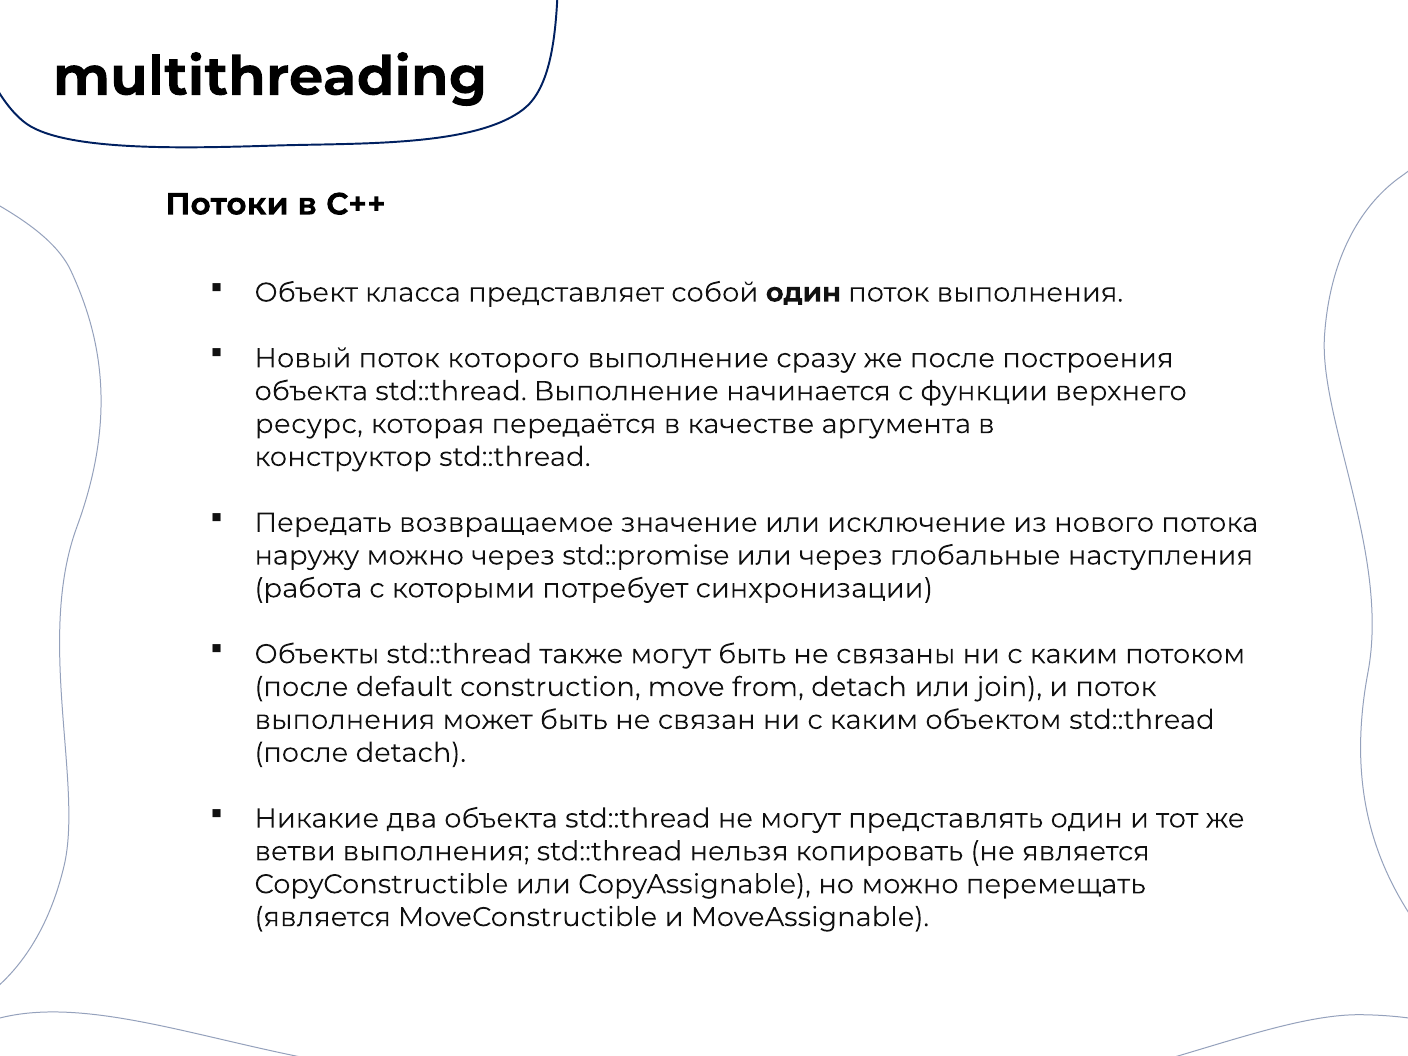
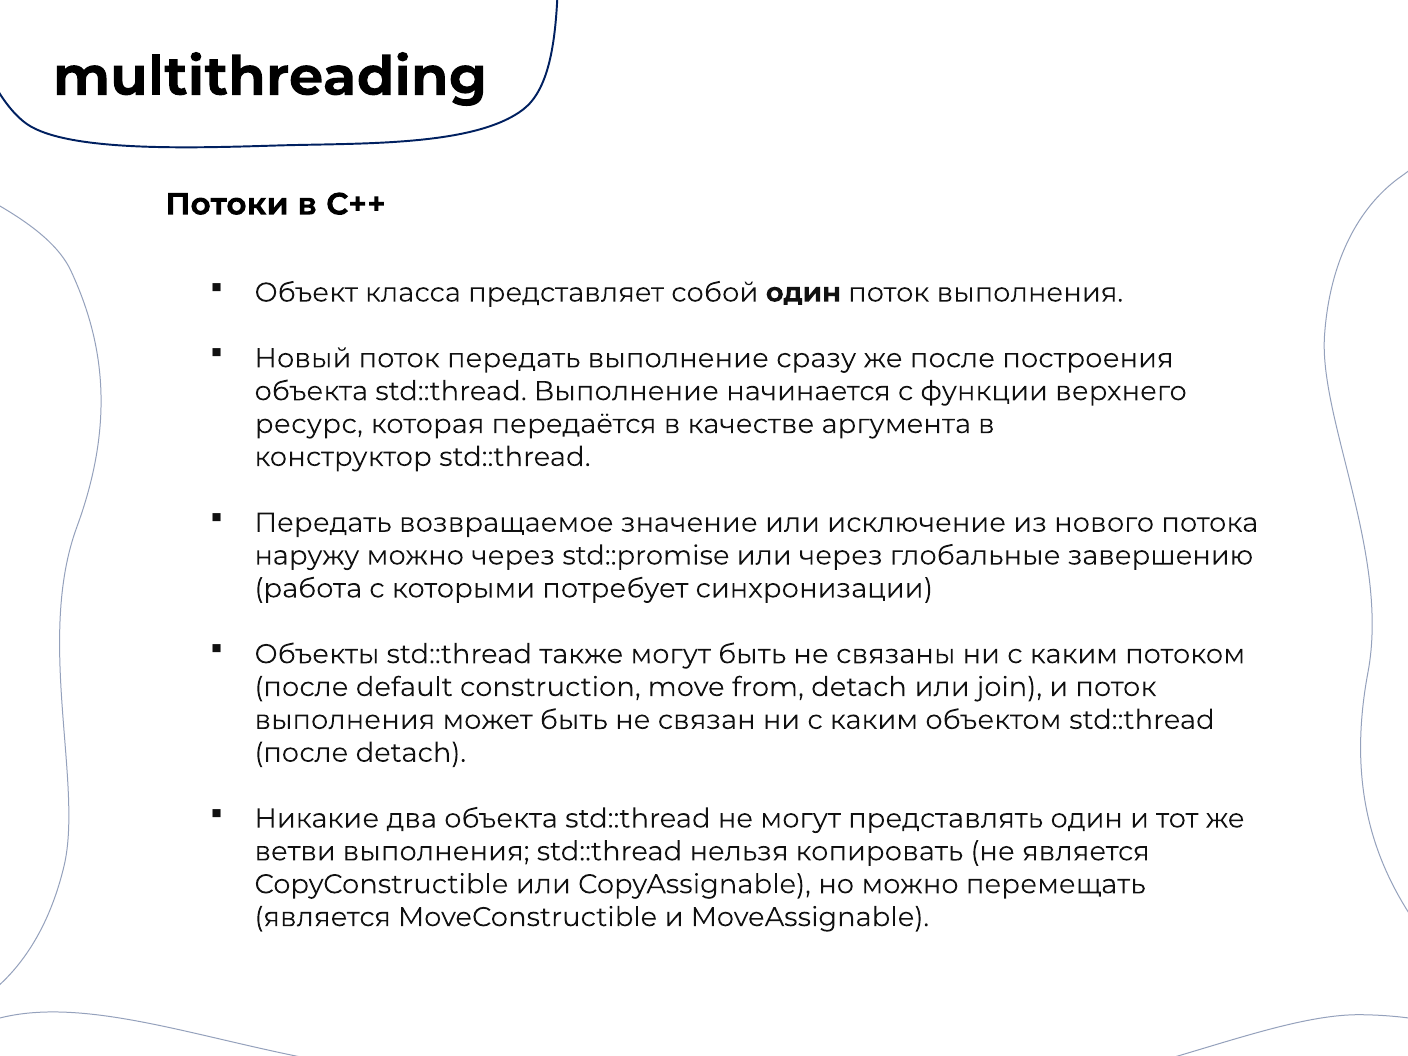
поток которого: которого -> передать (514, 358)
наступления: наступления -> завершению (1161, 556)
